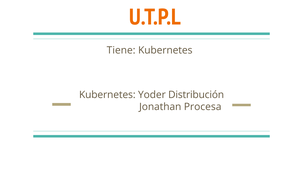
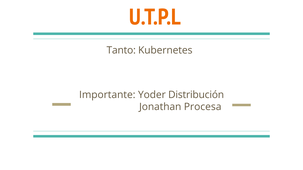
Tiene: Tiene -> Tanto (121, 50)
Kubernetes: Kubernetes -> Importante (107, 95)
